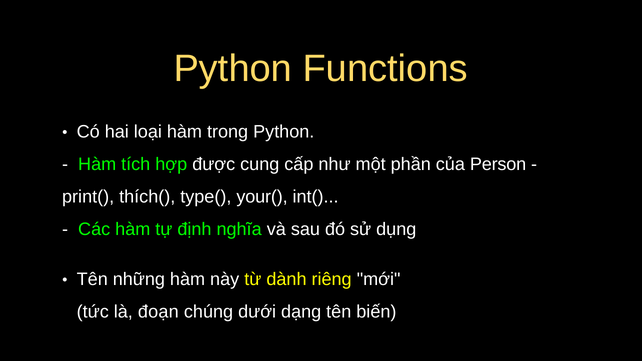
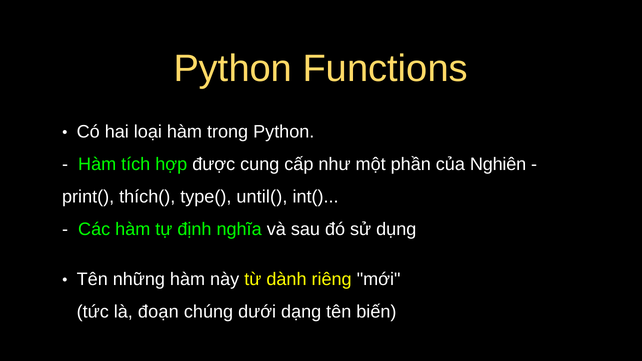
Person: Person -> Nghiên (498, 165)
your(: your( -> until( (262, 197)
